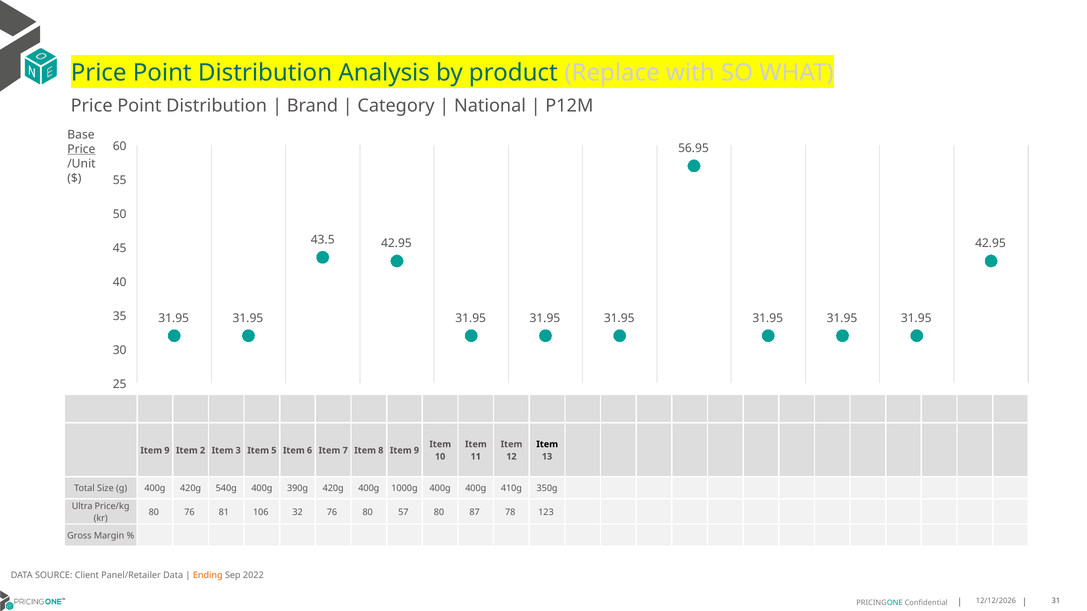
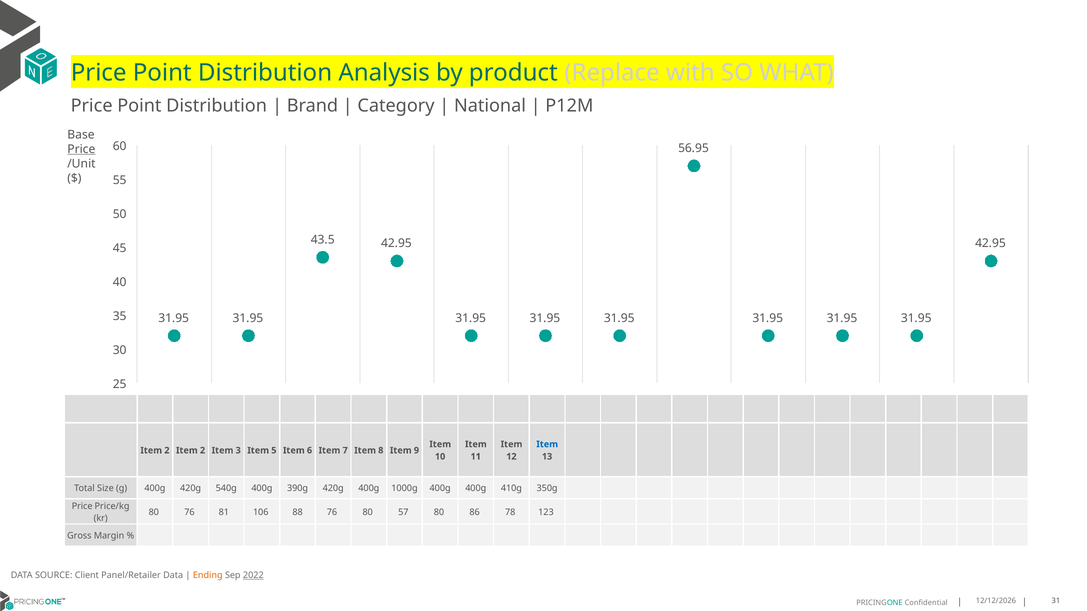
Item colour: black -> blue (547, 445)
9: 9 -> 2 (167, 451)
Ultra: Ultra -> Price (82, 506)
32: 32 -> 88 (298, 513)
87: 87 -> 86 (475, 513)
2022 underline: none -> present (253, 576)
